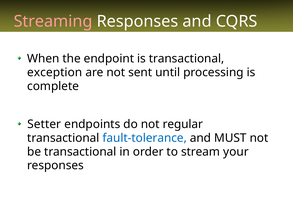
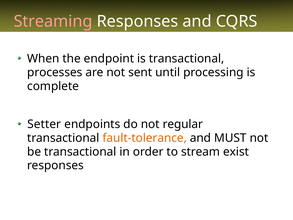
exception: exception -> processes (55, 72)
fault-tolerance colour: blue -> orange (145, 138)
your: your -> exist (236, 152)
